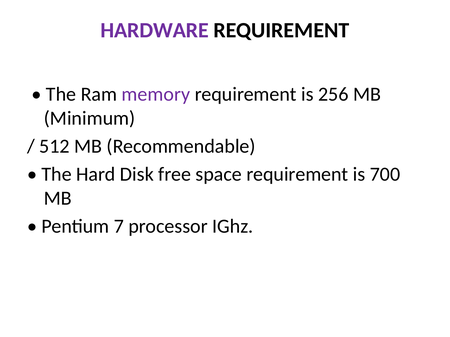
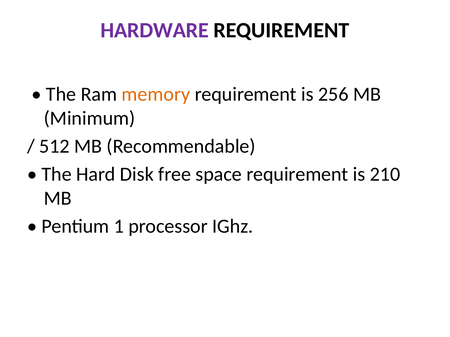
memory colour: purple -> orange (156, 94)
700: 700 -> 210 (385, 174)
7: 7 -> 1 (119, 226)
